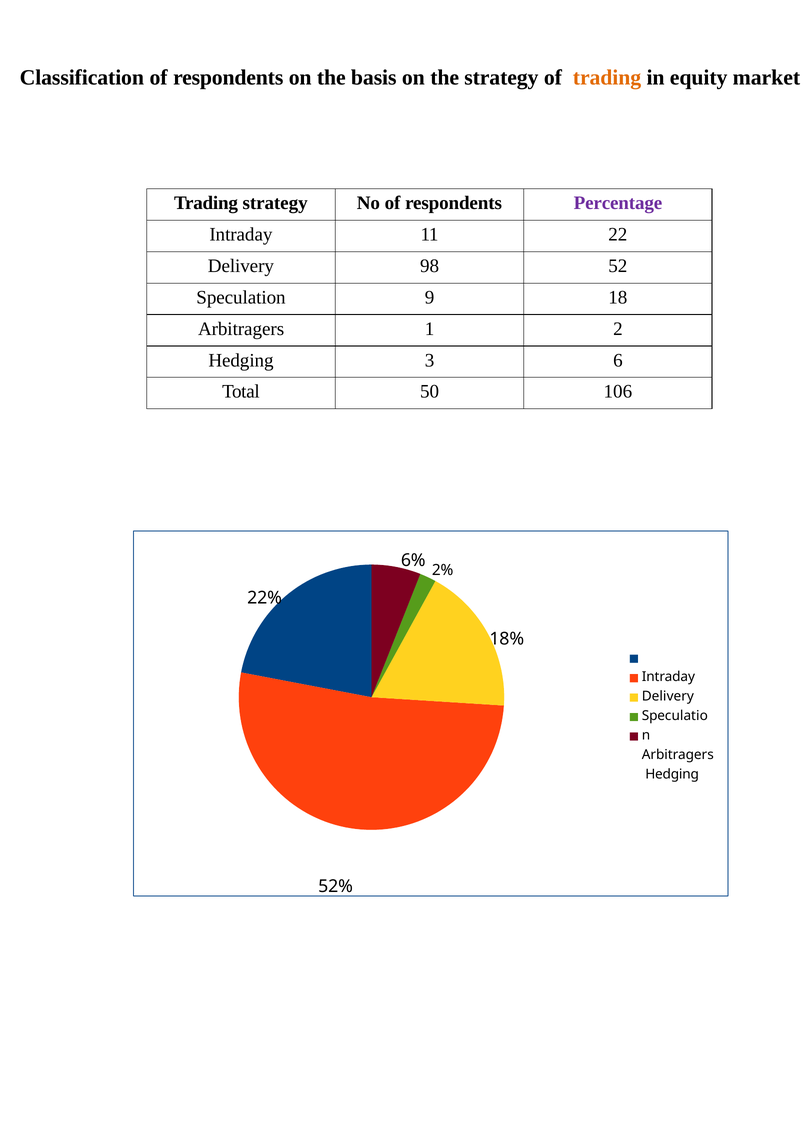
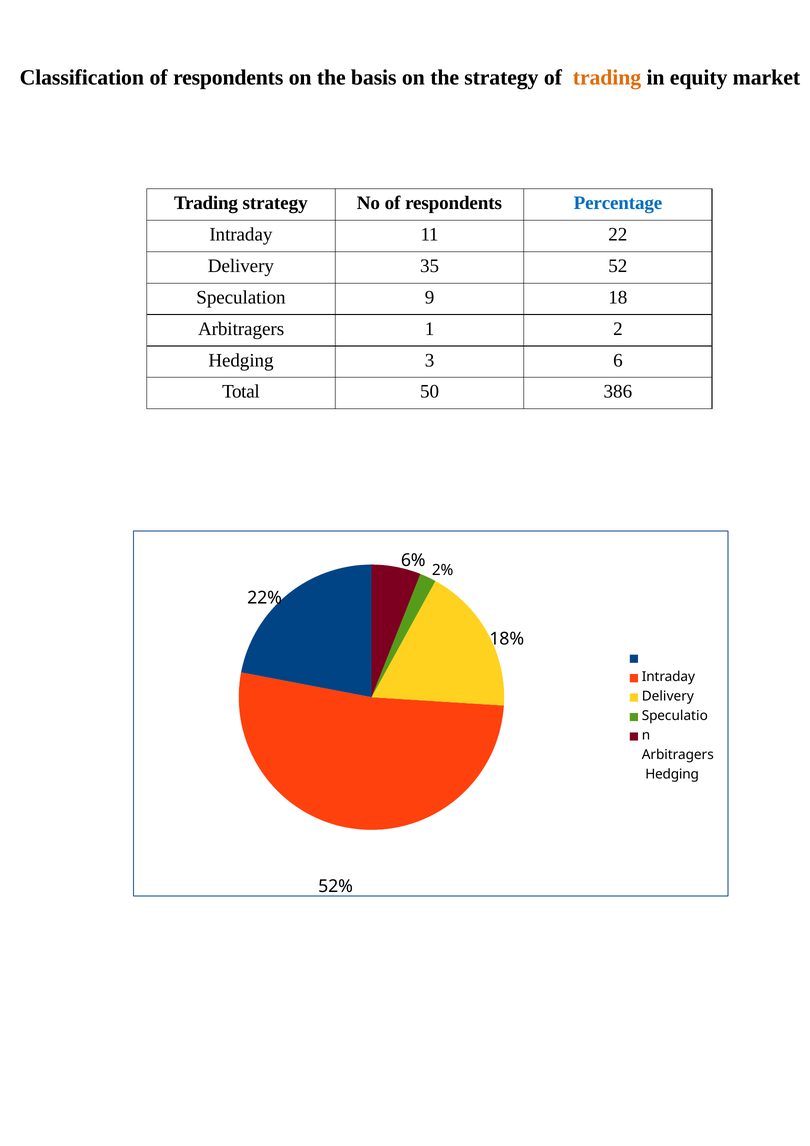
Percentage colour: purple -> blue (618, 203)
98: 98 -> 35 (430, 266)
106: 106 -> 386 (618, 392)
